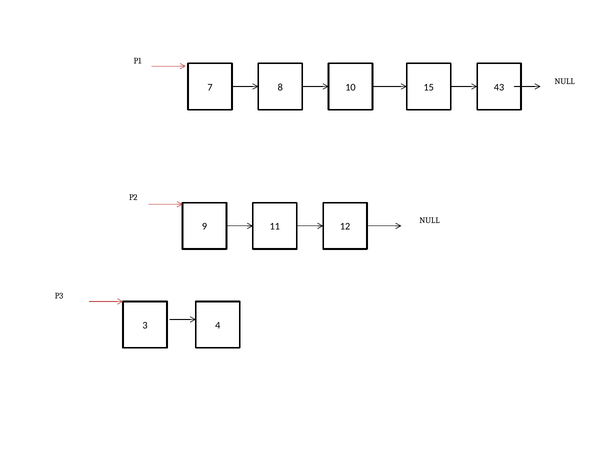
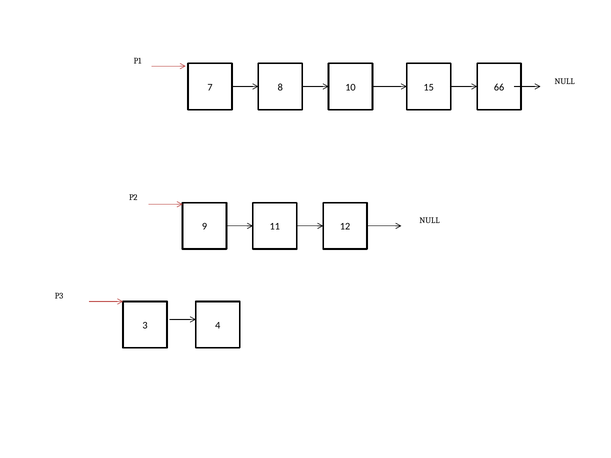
43: 43 -> 66 (499, 87)
